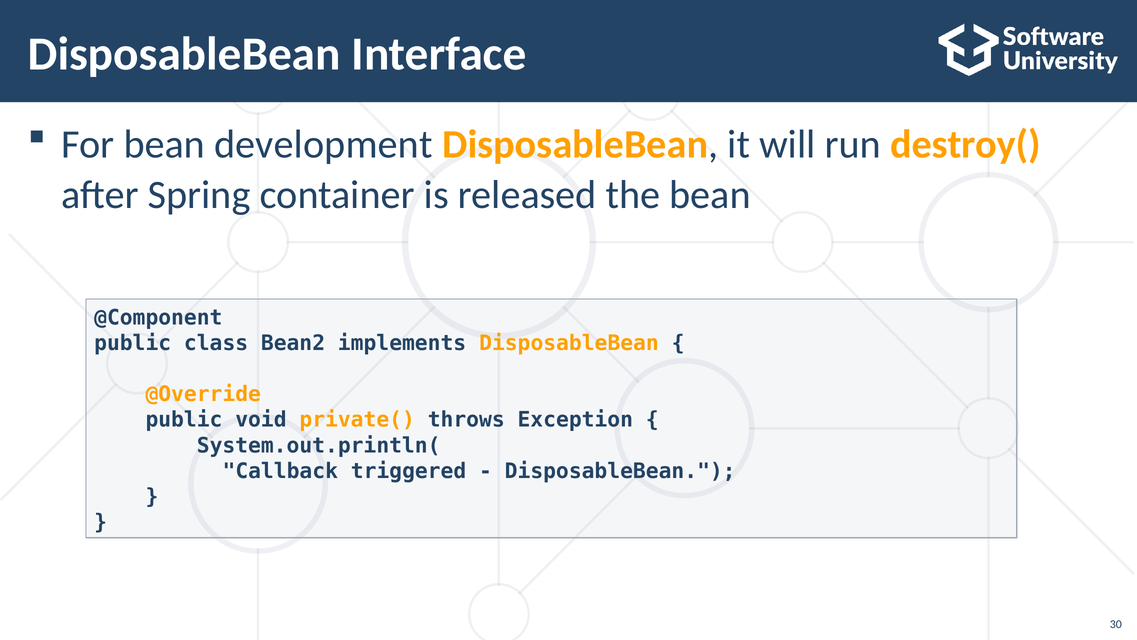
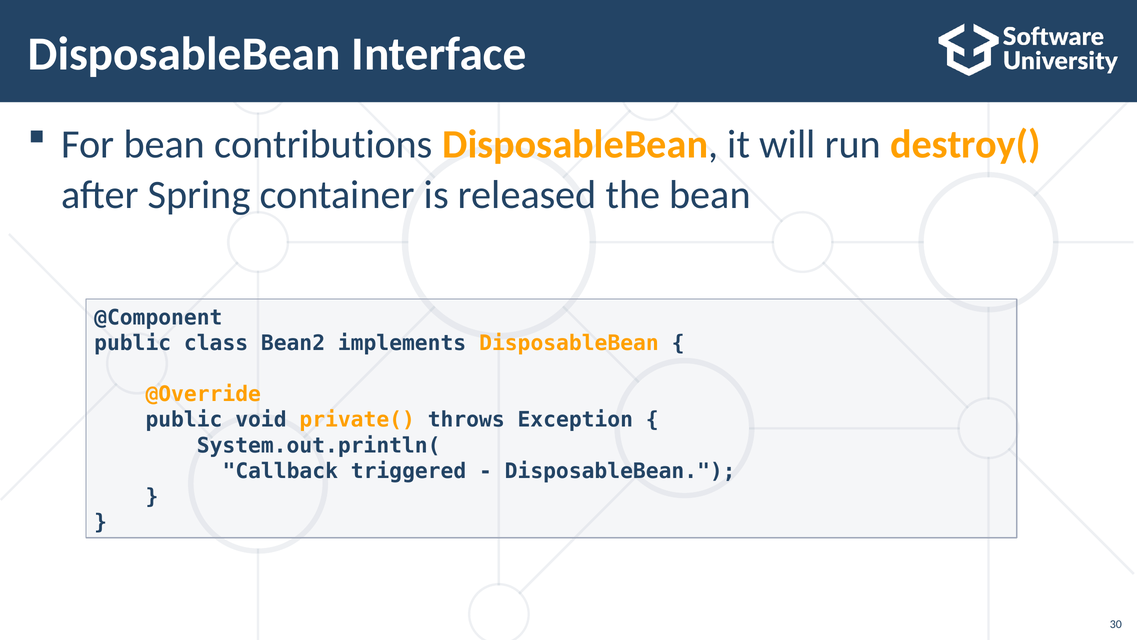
development: development -> contributions (323, 144)
